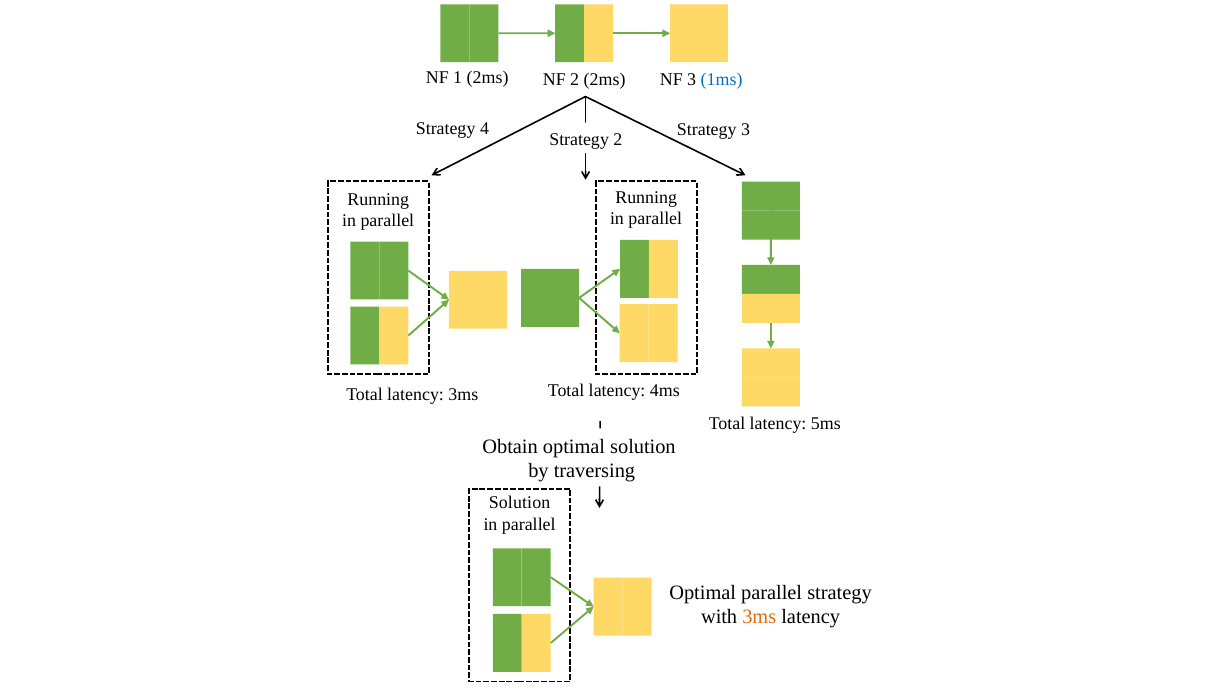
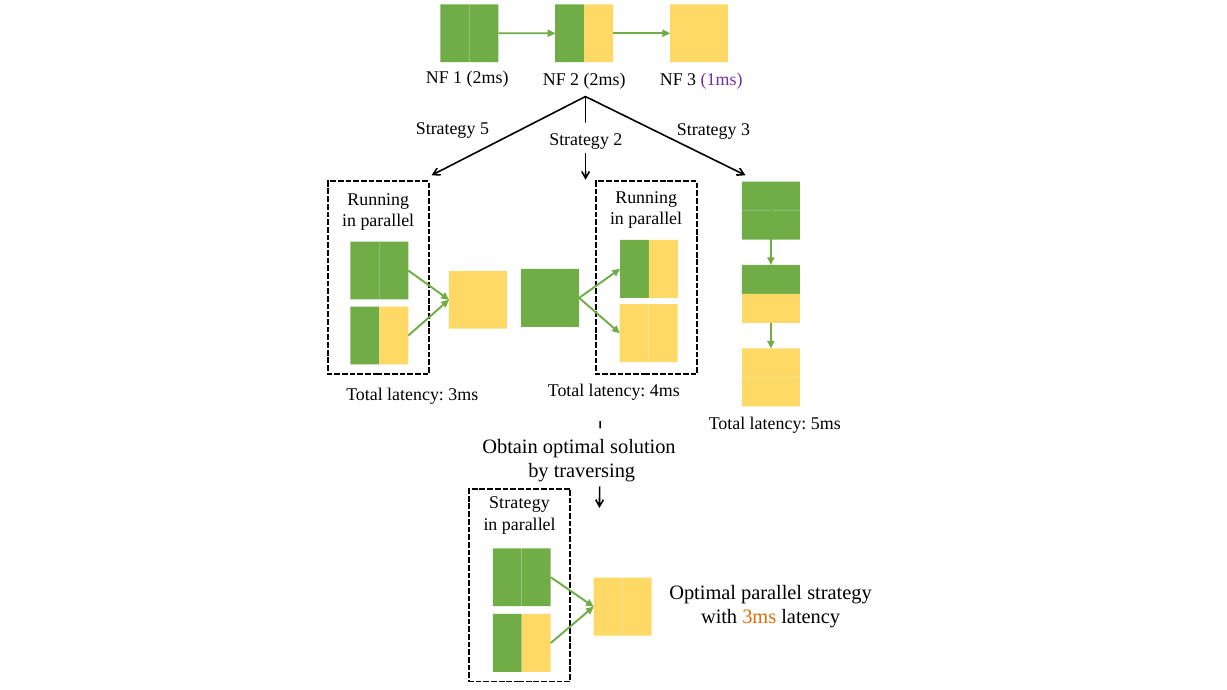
1ms colour: blue -> purple (722, 80)
4: 4 -> 5 (485, 128)
Solution: Solution -> Strategy (520, 503)
